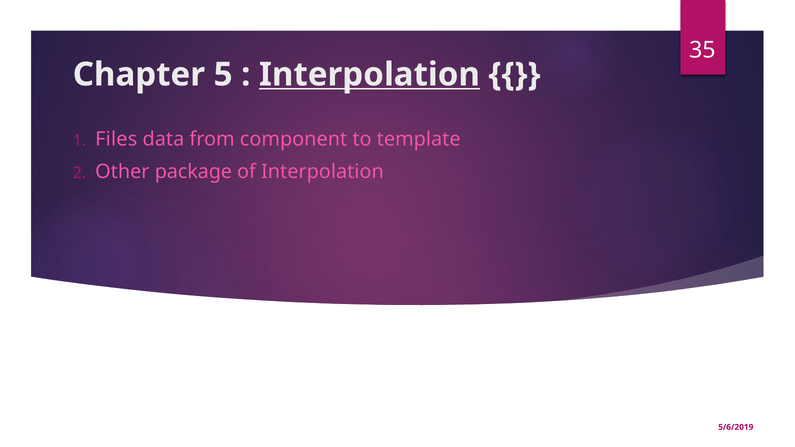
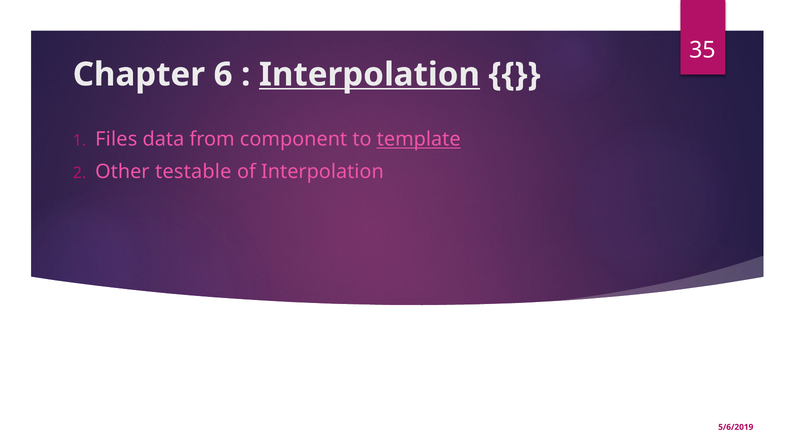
5: 5 -> 6 (223, 75)
template underline: none -> present (419, 139)
package: package -> testable (193, 172)
